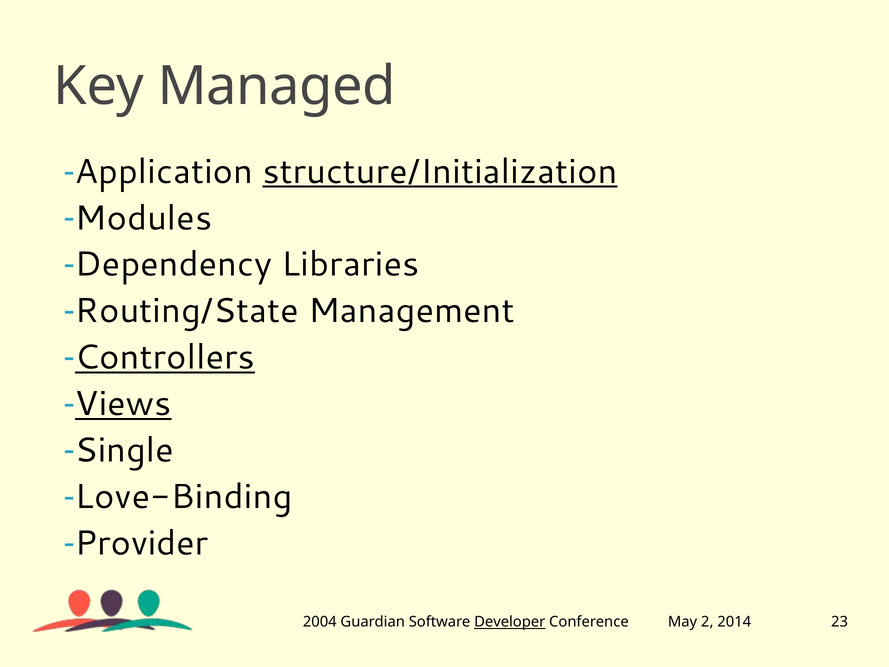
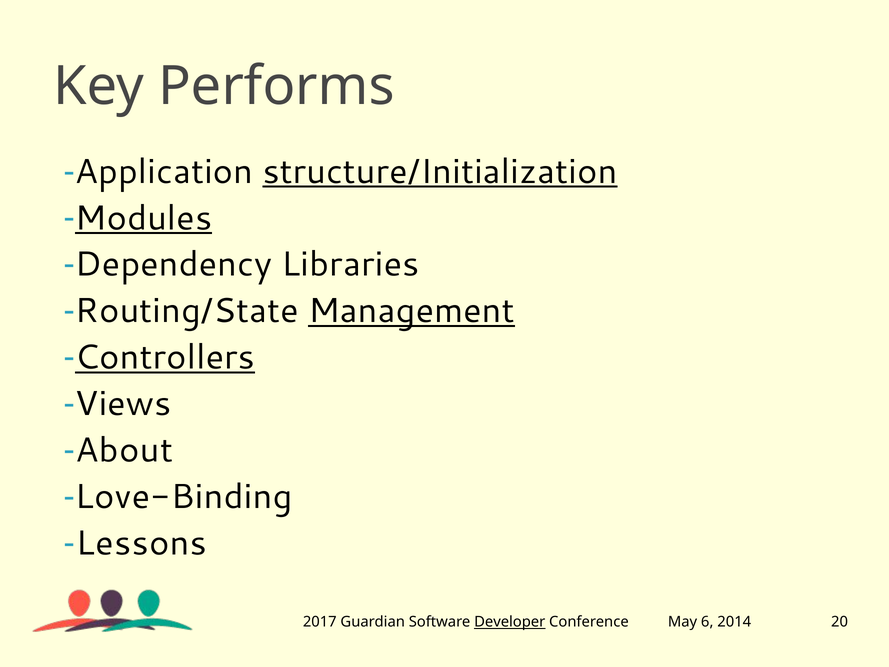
Managed: Managed -> Performs (276, 86)
Modules underline: none -> present (144, 218)
Management underline: none -> present (412, 311)
Views underline: present -> none (123, 404)
Single: Single -> About (124, 450)
Provider: Provider -> Lessons (141, 543)
2004: 2004 -> 2017 (320, 622)
2: 2 -> 6 (707, 622)
23: 23 -> 20 (840, 622)
